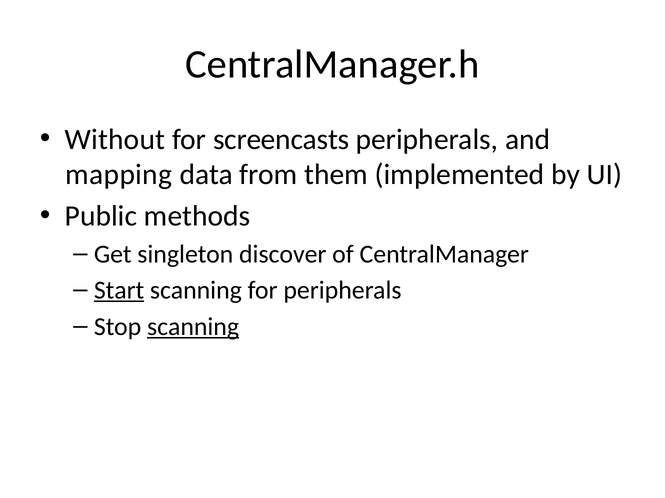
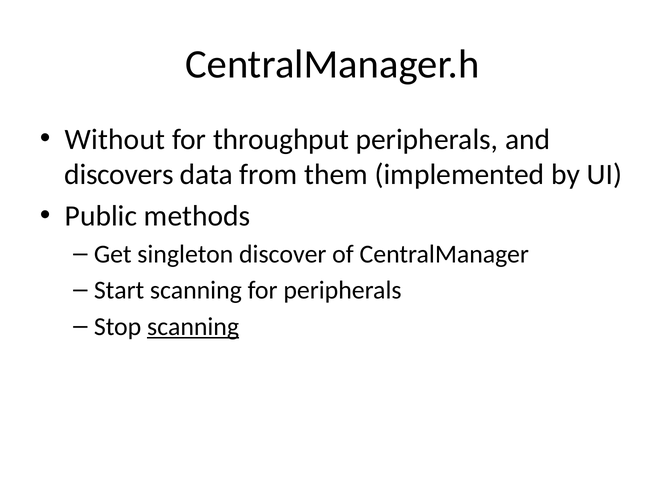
screencasts: screencasts -> throughput (281, 140)
mapping: mapping -> discovers (119, 175)
Start underline: present -> none (119, 291)
